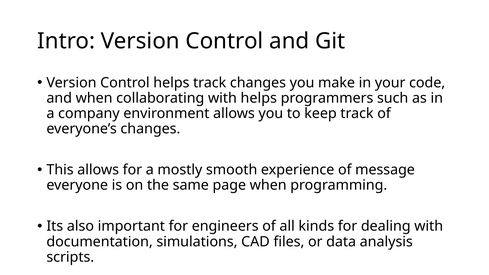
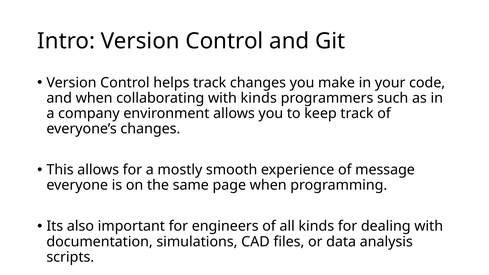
with helps: helps -> kinds (259, 98)
